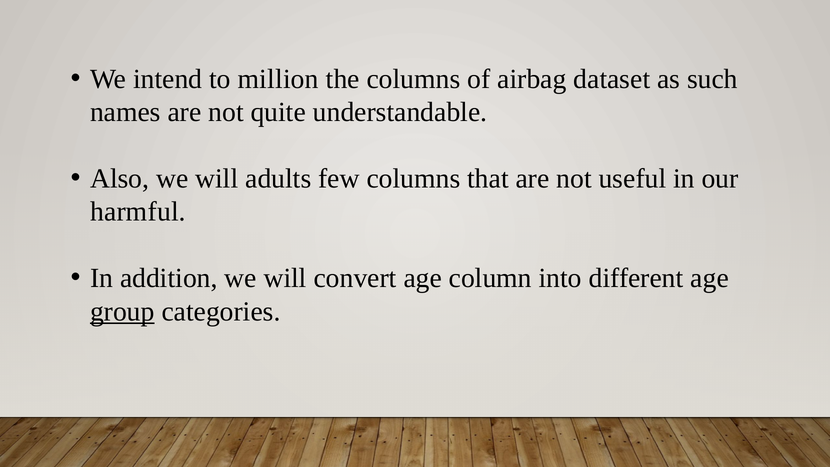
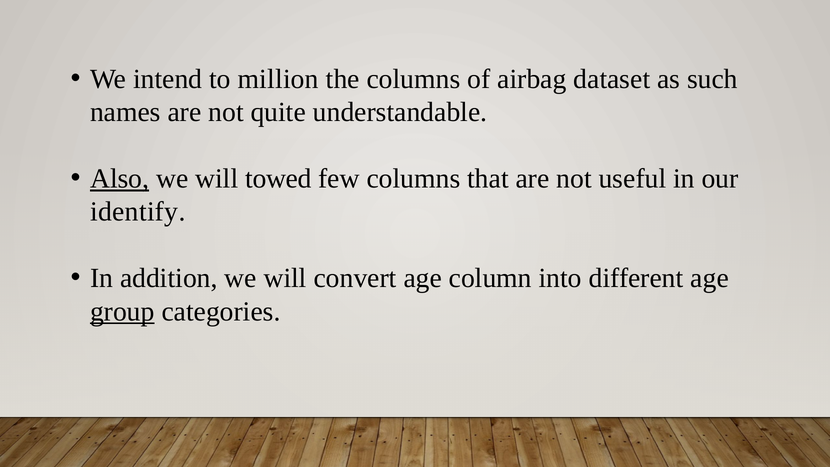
Also underline: none -> present (120, 178)
adults: adults -> towed (278, 178)
harmful: harmful -> identify (138, 212)
